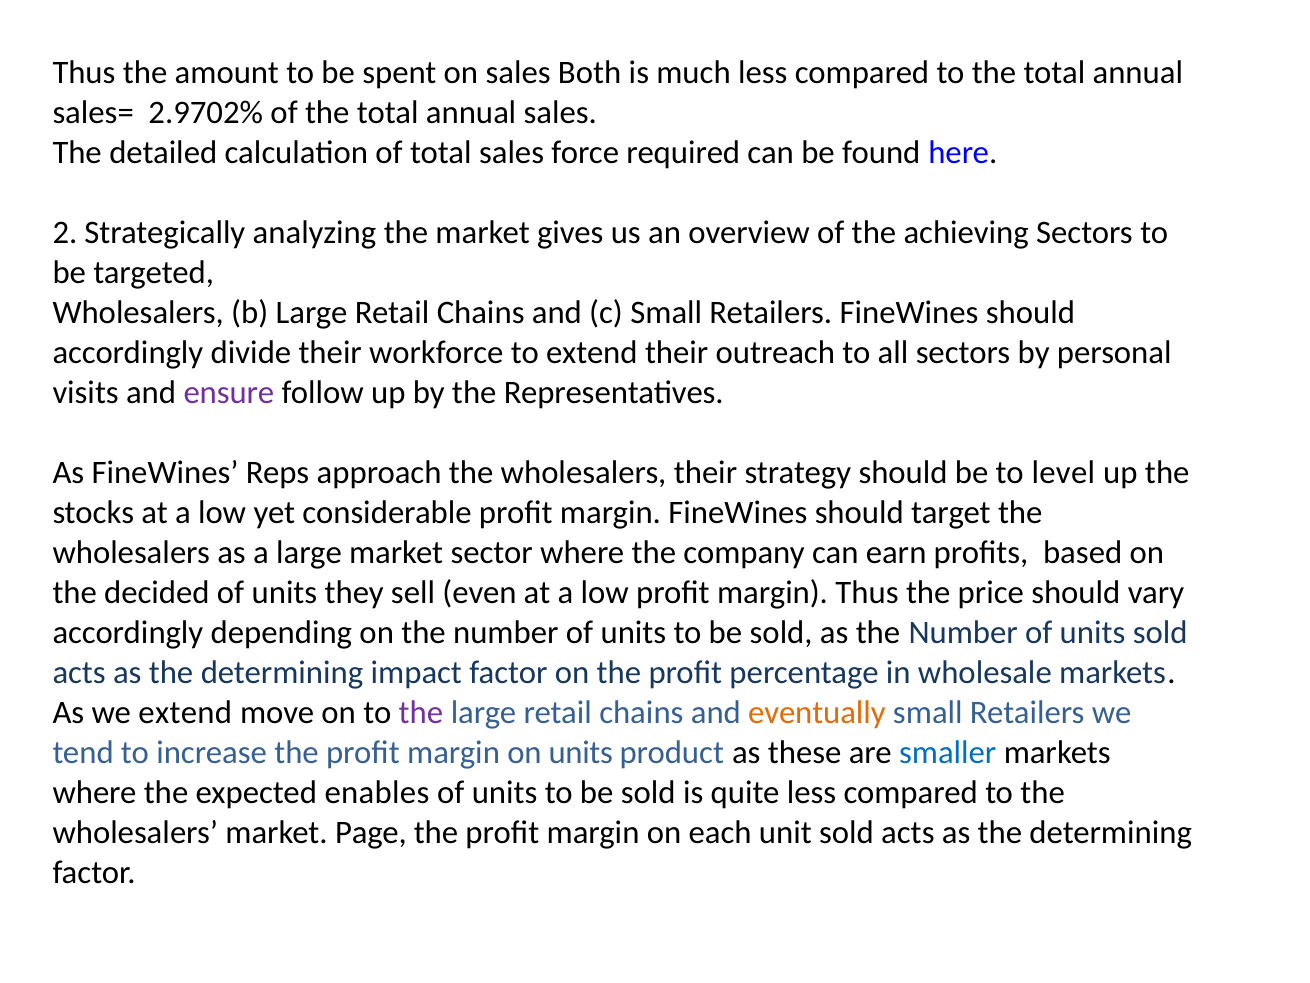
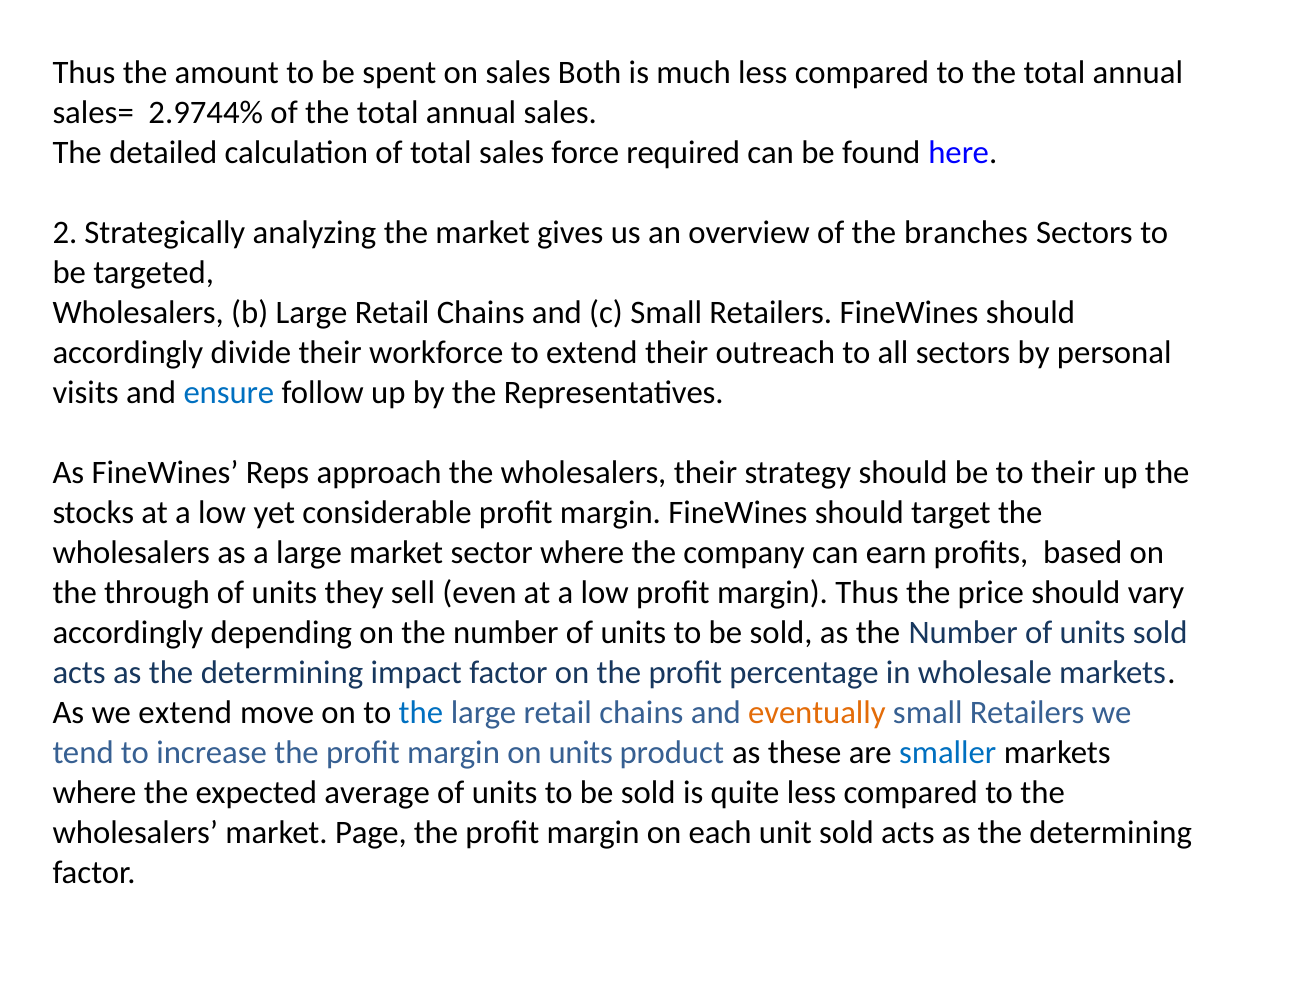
2.9702%: 2.9702% -> 2.9744% (206, 113)
achieving: achieving -> branches (966, 233)
ensure colour: purple -> blue (229, 393)
to level: level -> their (1063, 473)
decided: decided -> through (157, 593)
the colour: purple -> blue (421, 712)
enables: enables -> average (377, 792)
